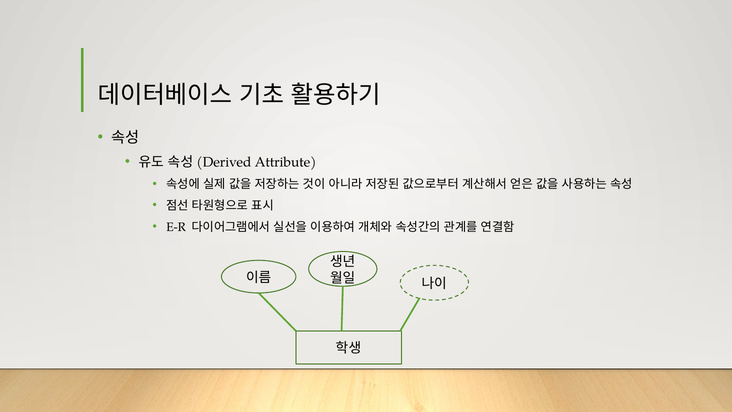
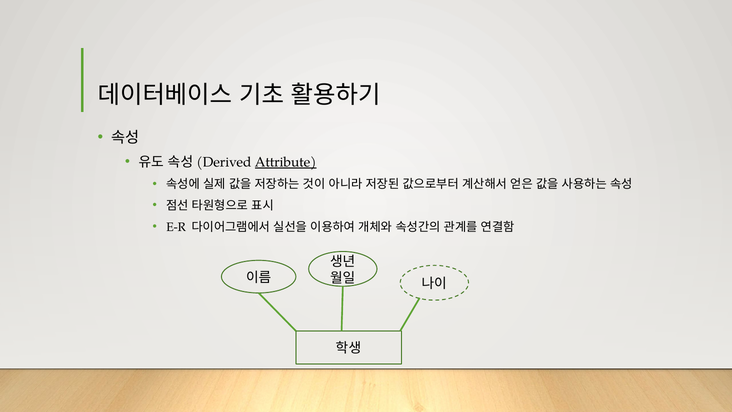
Attribute underline: none -> present (286, 162)
